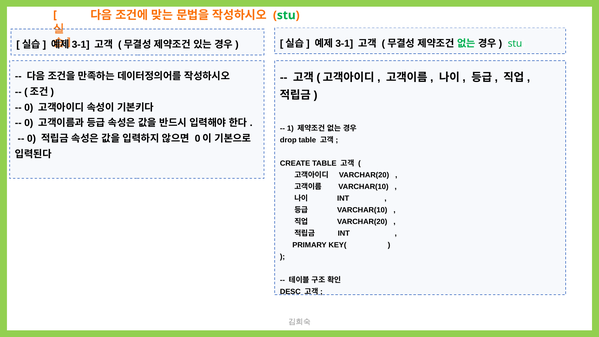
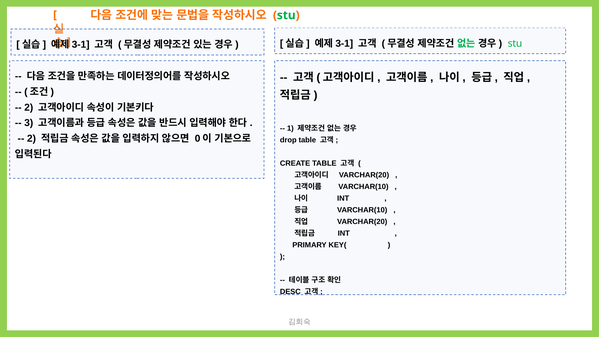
0: 0 -> 2 (29, 107)
0: 0 -> 3 (29, 123)
0: 0 -> 2 (31, 139)
